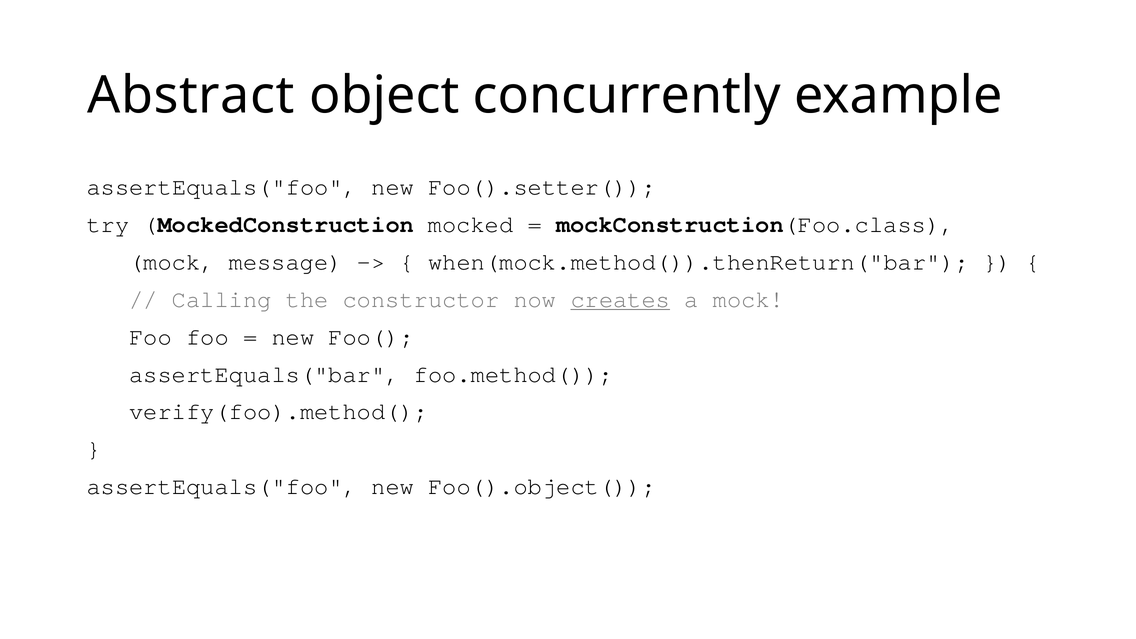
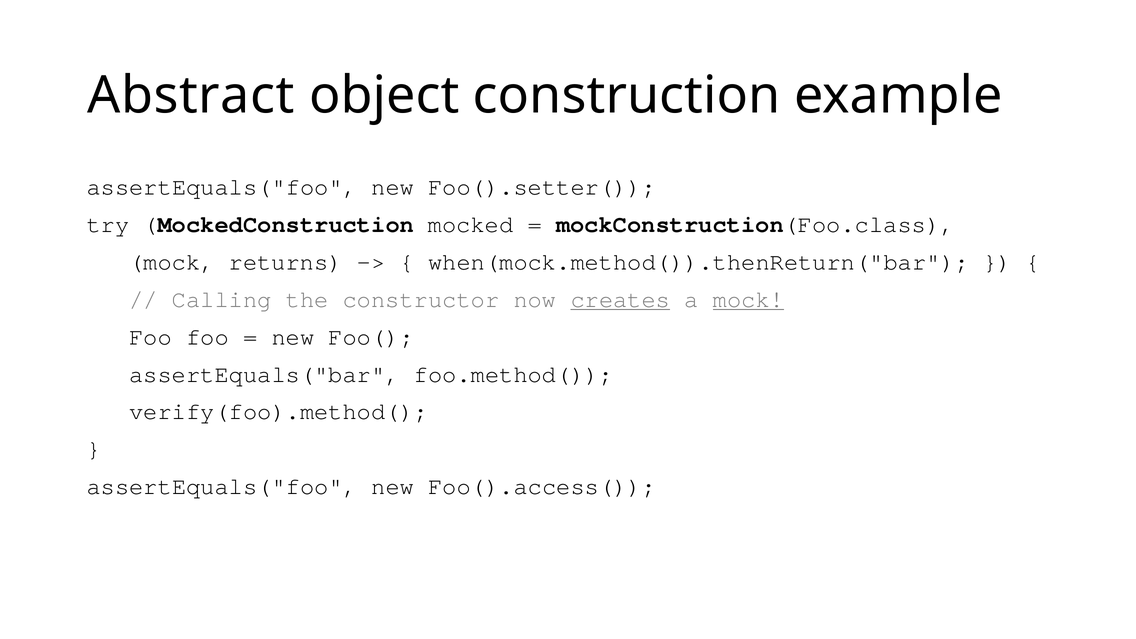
concurrently: concurrently -> construction (627, 95)
message: message -> returns (286, 262)
mock underline: none -> present (748, 299)
Foo().object(: Foo().object( -> Foo().access( (542, 487)
